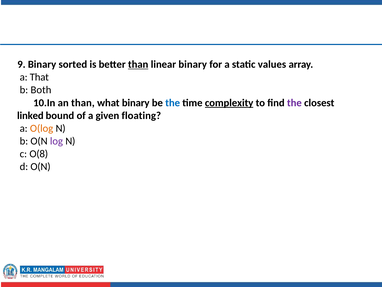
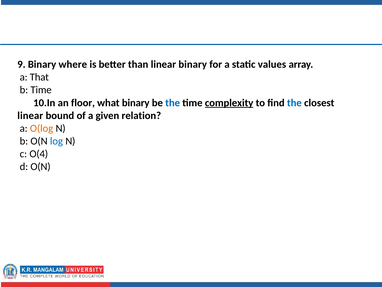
sorted: sorted -> where (73, 64)
than underline: present -> none (138, 64)
b Both: Both -> Time (41, 90)
an than: than -> floor (83, 103)
the colour: purple -> blue (294, 103)
linked: linked -> linear (30, 115)
floating: floating -> relation (141, 115)
log colour: purple -> blue (56, 141)
O(8: O(8 -> O(4 (39, 154)
